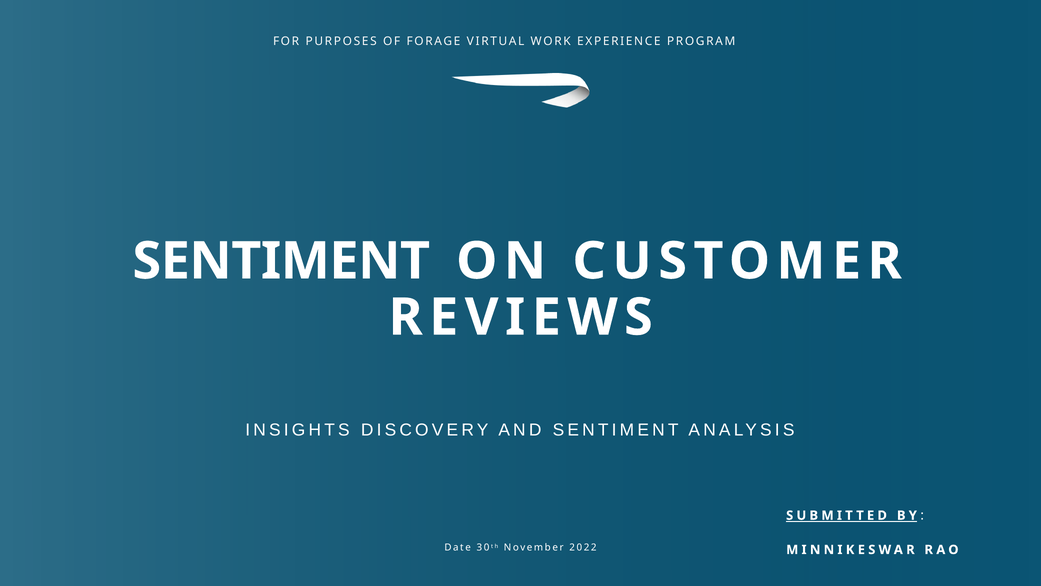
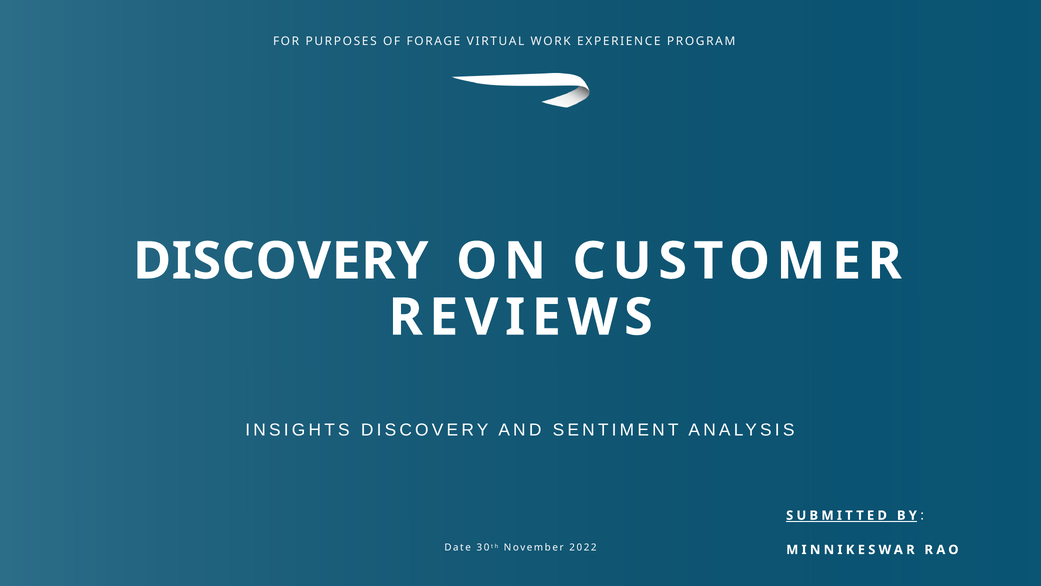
SENTIMENT: SENTIMENT -> DISCOVERY (281, 261)
